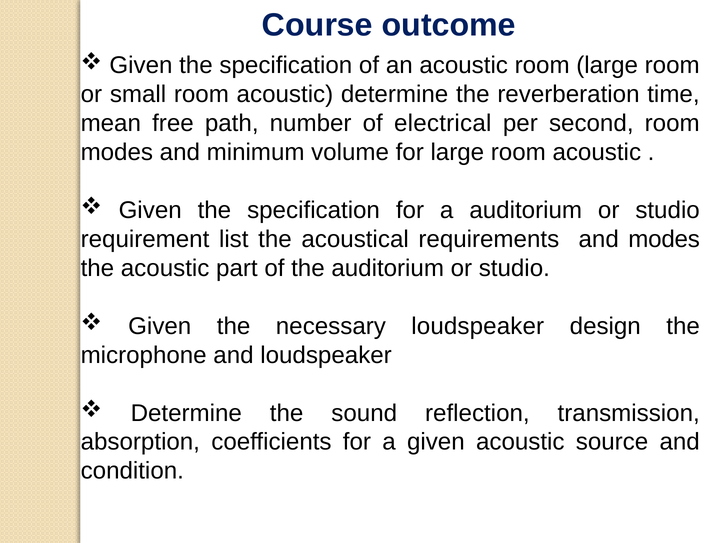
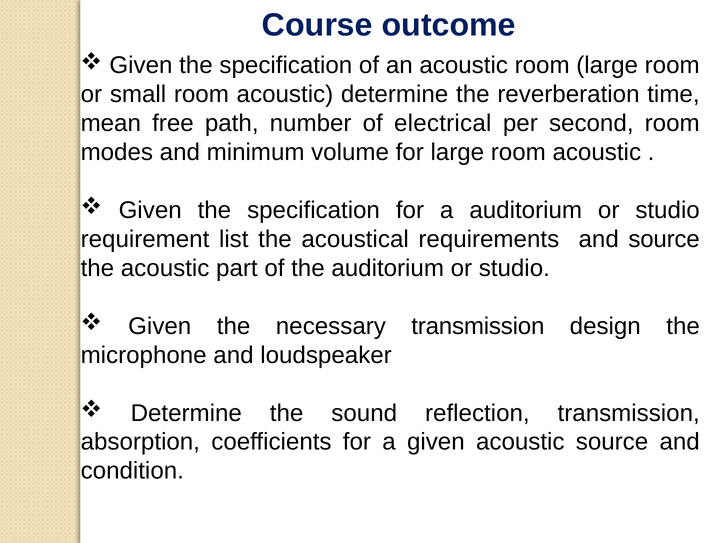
and modes: modes -> source (664, 239)
necessary loudspeaker: loudspeaker -> transmission (478, 326)
